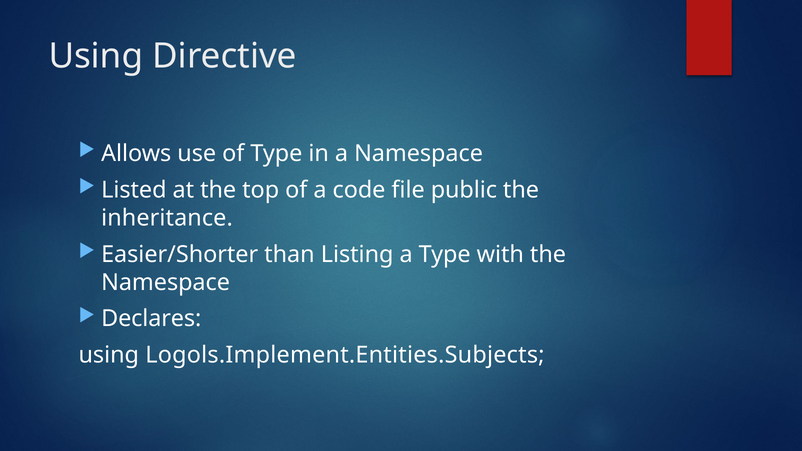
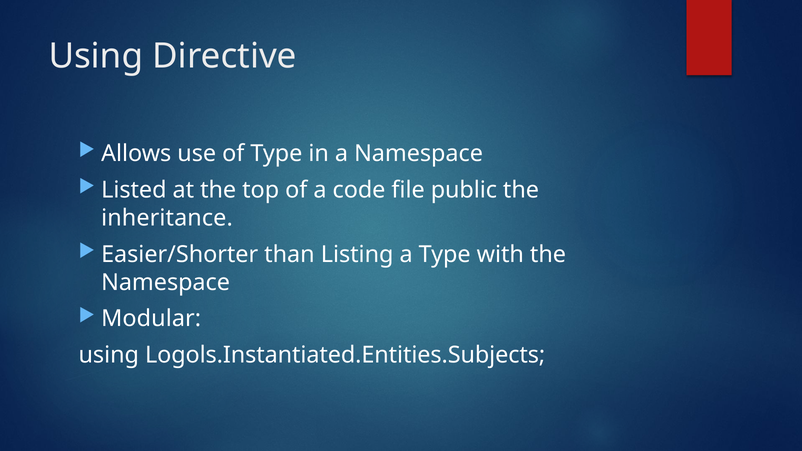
Declares: Declares -> Modular (151, 319)
Logols.Implement.Entities.Subjects: Logols.Implement.Entities.Subjects -> Logols.Instantiated.Entities.Subjects (345, 355)
